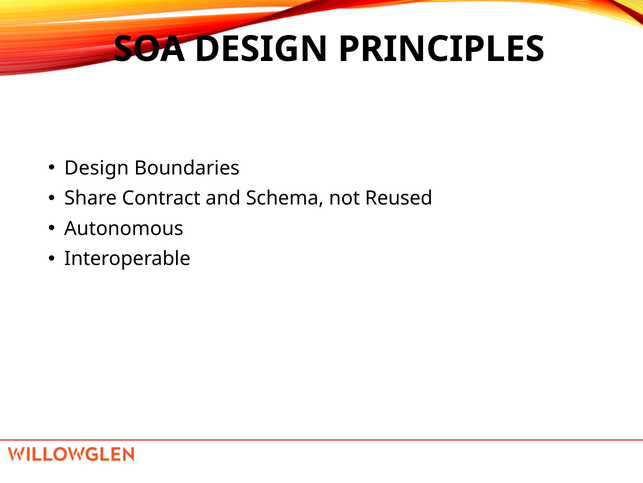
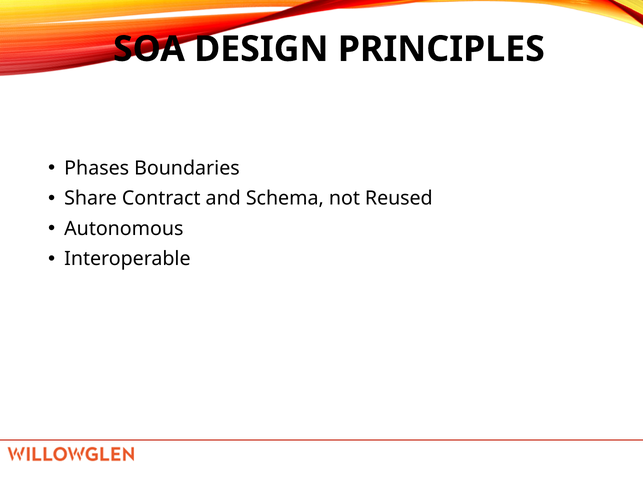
Design: Design -> Phases (97, 168)
